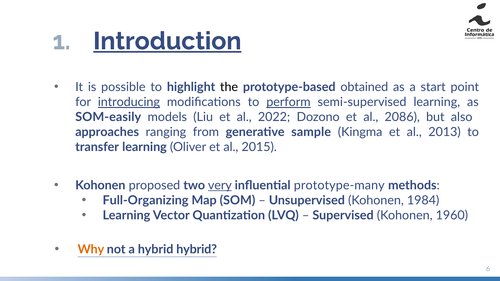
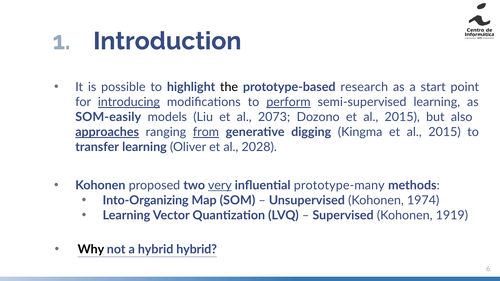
Introduction underline: present -> none (167, 41)
obtained: obtained -> research (364, 87)
2022: 2022 -> 2073 (274, 117)
Dozono et al 2086: 2086 -> 2015 (402, 117)
approaches underline: none -> present (107, 132)
from underline: none -> present (206, 132)
sample: sample -> digging (311, 132)
Kingma et al 2013: 2013 -> 2015 (445, 132)
2015: 2015 -> 2028 (259, 147)
Full-Organizing: Full-Organizing -> Into-Organizing (146, 201)
1984: 1984 -> 1974 (423, 201)
1960: 1960 -> 1919 (452, 216)
Why colour: orange -> black (91, 250)
